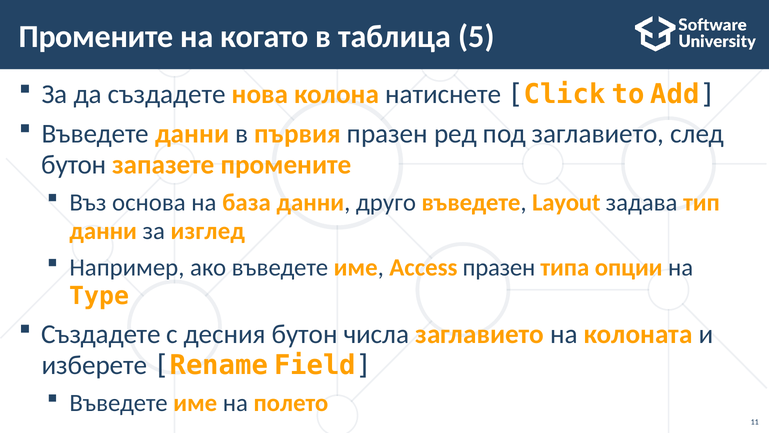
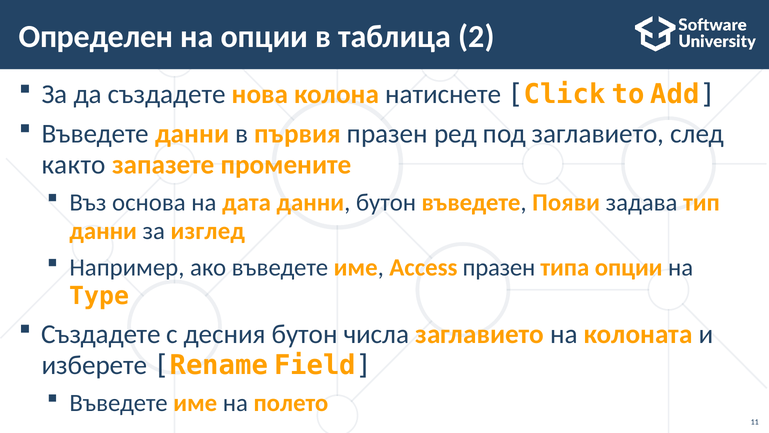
Промените: Промените -> Определен (96, 36)
на когато: когато -> опции (264, 36)
5: 5 -> 2 (477, 36)
бутон: бутон -> както (74, 164)
база: база -> дата (247, 203)
данни друго: друго -> бутон (386, 203)
Layout: Layout -> Появи (566, 203)
